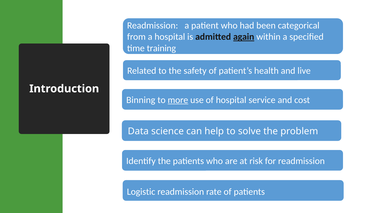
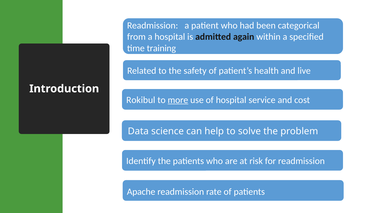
again underline: present -> none (244, 37)
Binning: Binning -> Rokibul (141, 100)
Logistic: Logistic -> Apache (141, 192)
